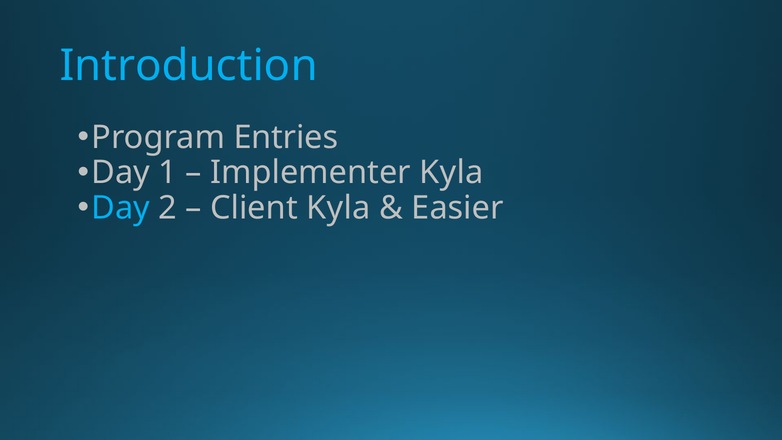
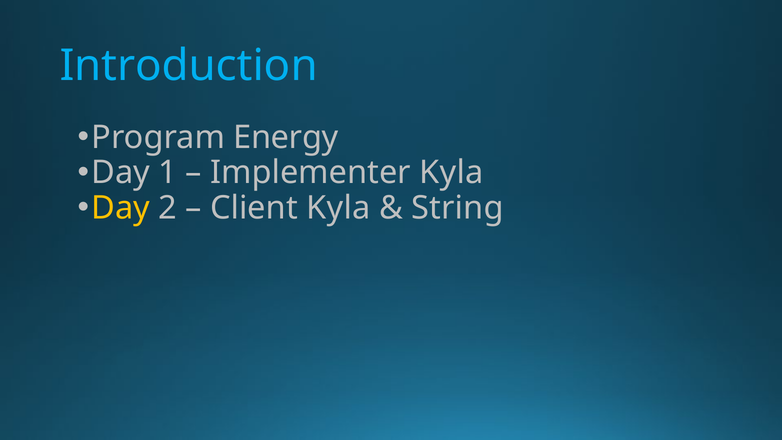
Entries: Entries -> Energy (286, 137)
Day colour: light blue -> yellow (121, 208)
Easier: Easier -> String (458, 208)
